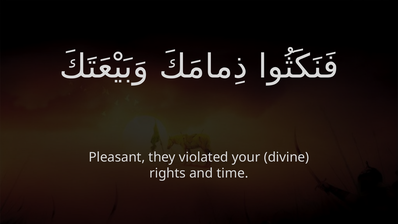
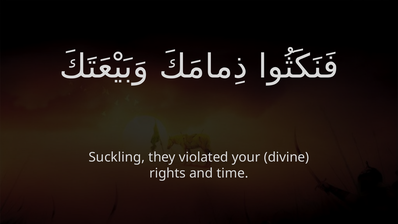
Pleasant: Pleasant -> Suckling (117, 157)
